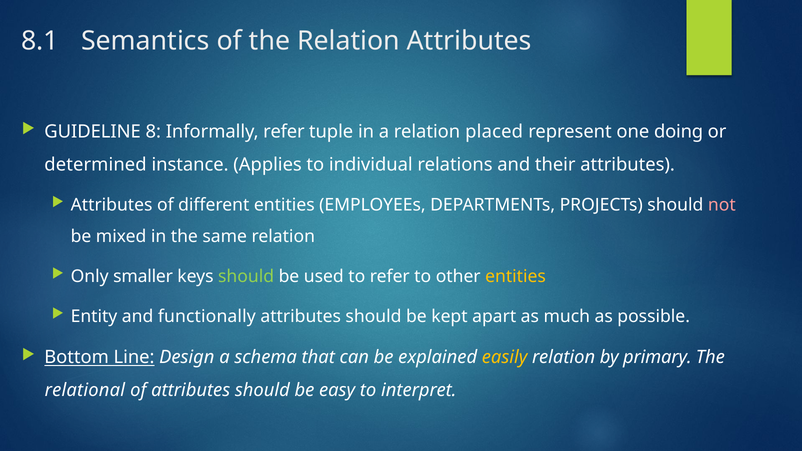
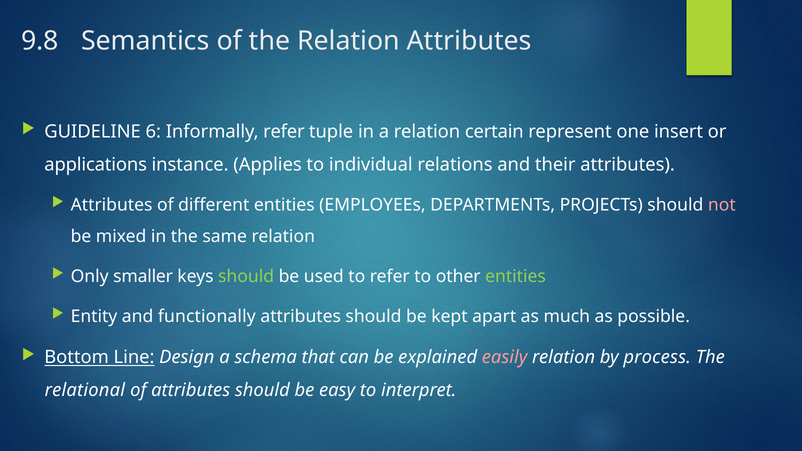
8.1: 8.1 -> 9.8 (40, 41)
8: 8 -> 6 (153, 132)
placed: placed -> certain (494, 132)
doing: doing -> insert (679, 132)
determined: determined -> applications (96, 165)
entities colour: yellow -> light green (516, 276)
easily colour: yellow -> pink (505, 357)
primary: primary -> process (657, 357)
